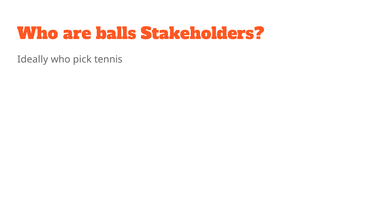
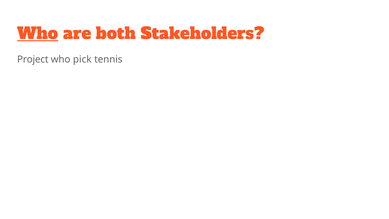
Who underline: none -> present (38, 34)
balls: balls -> both (116, 34)
Ideally: Ideally -> Project (33, 59)
